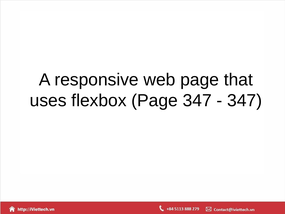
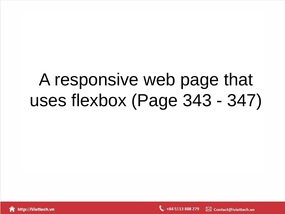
Page 347: 347 -> 343 (197, 100)
